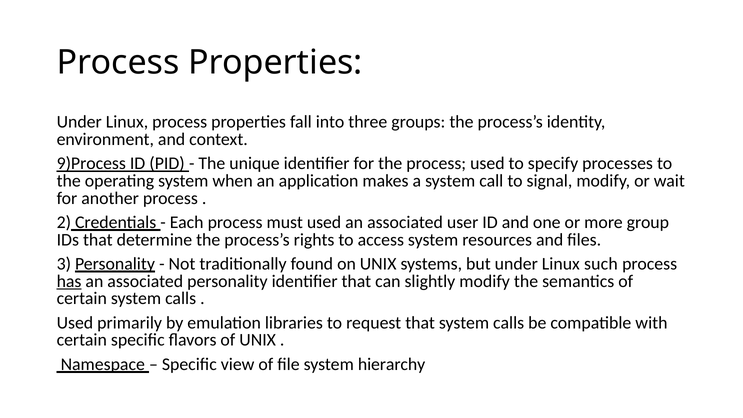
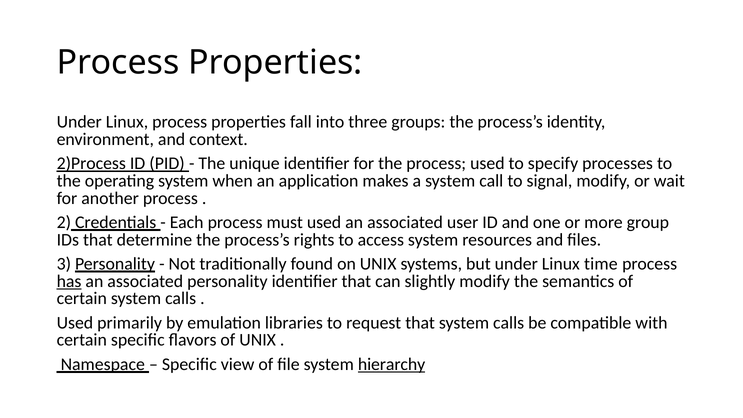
9)Process: 9)Process -> 2)Process (91, 164)
such: such -> time (601, 264)
hierarchy underline: none -> present (392, 364)
